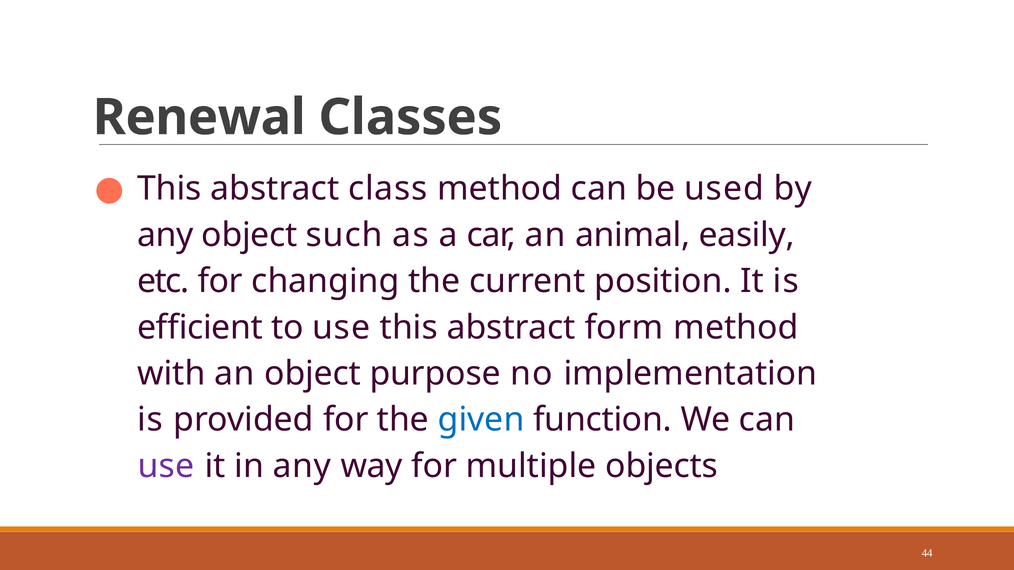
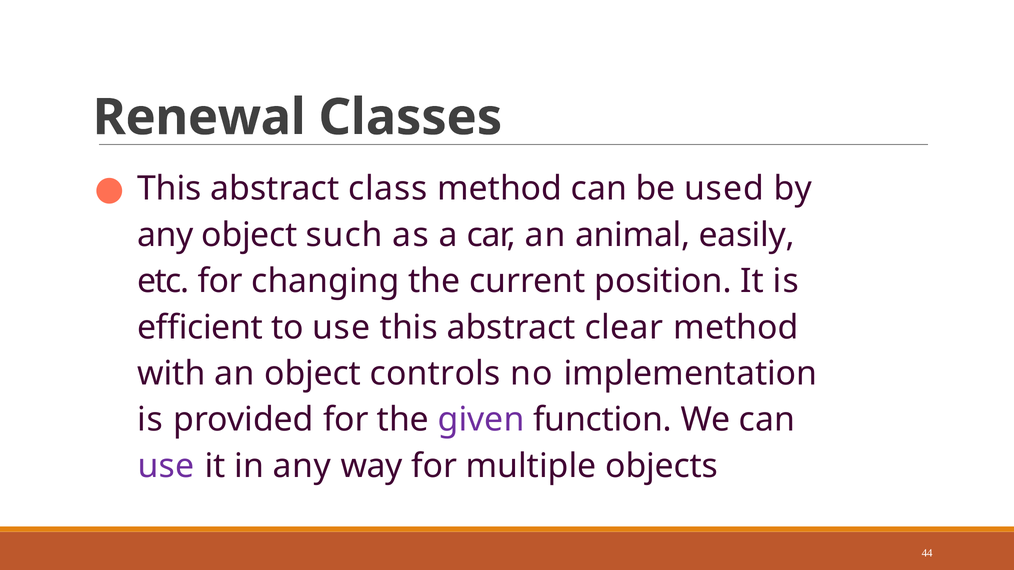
form: form -> clear (624, 328)
purpose: purpose -> controls (435, 374)
given colour: blue -> purple (481, 420)
